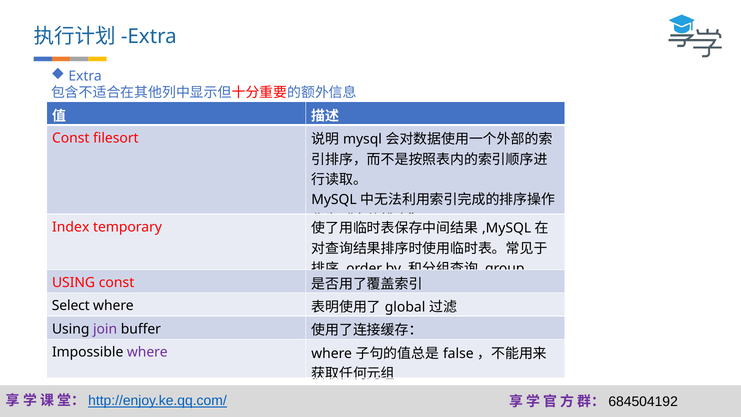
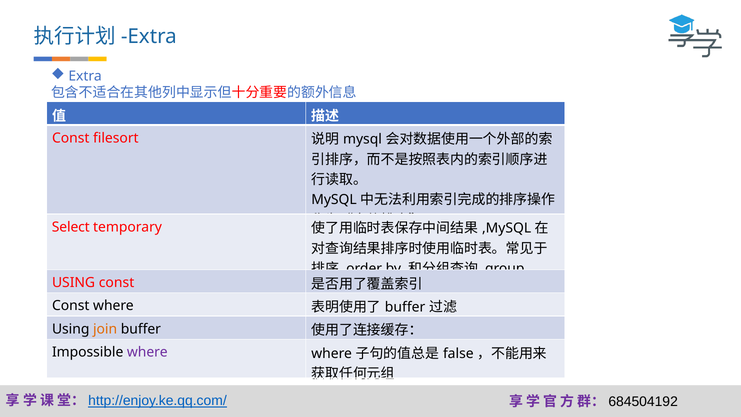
Index: Index -> Select (71, 227)
Select: Select -> Const (71, 306)
global: global -> buffer (405, 307)
join colour: purple -> orange (105, 329)
